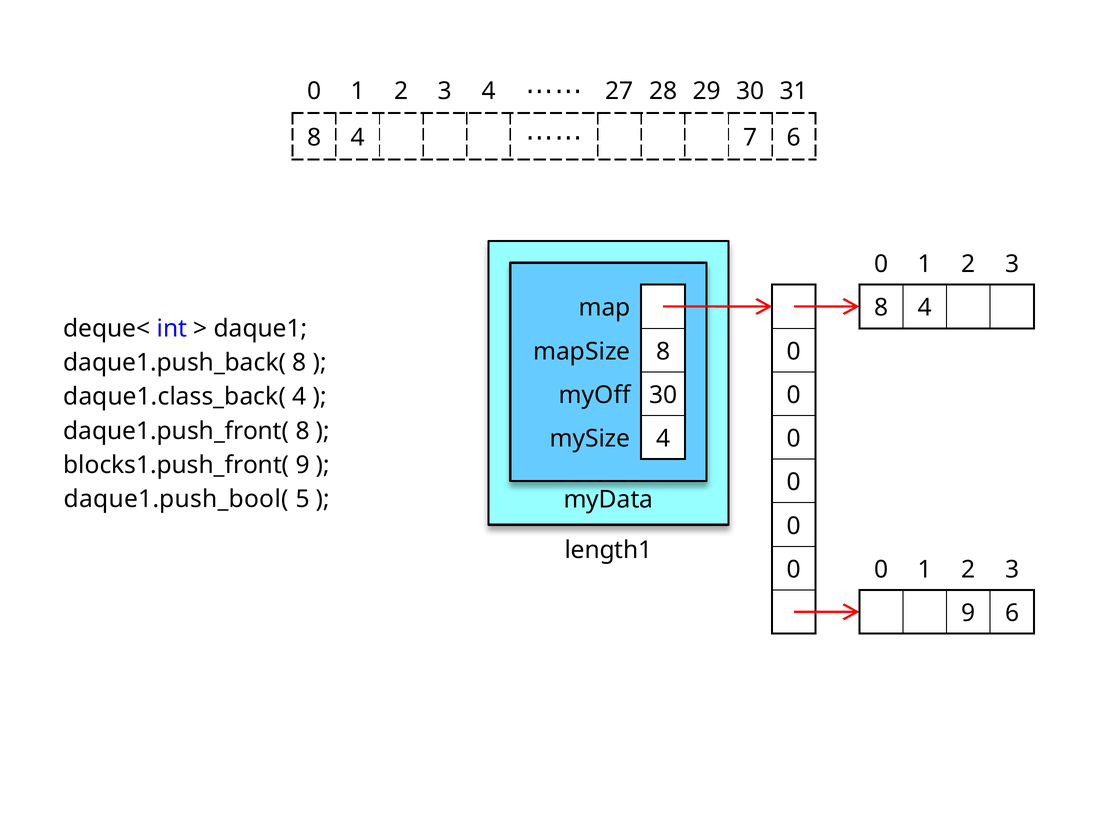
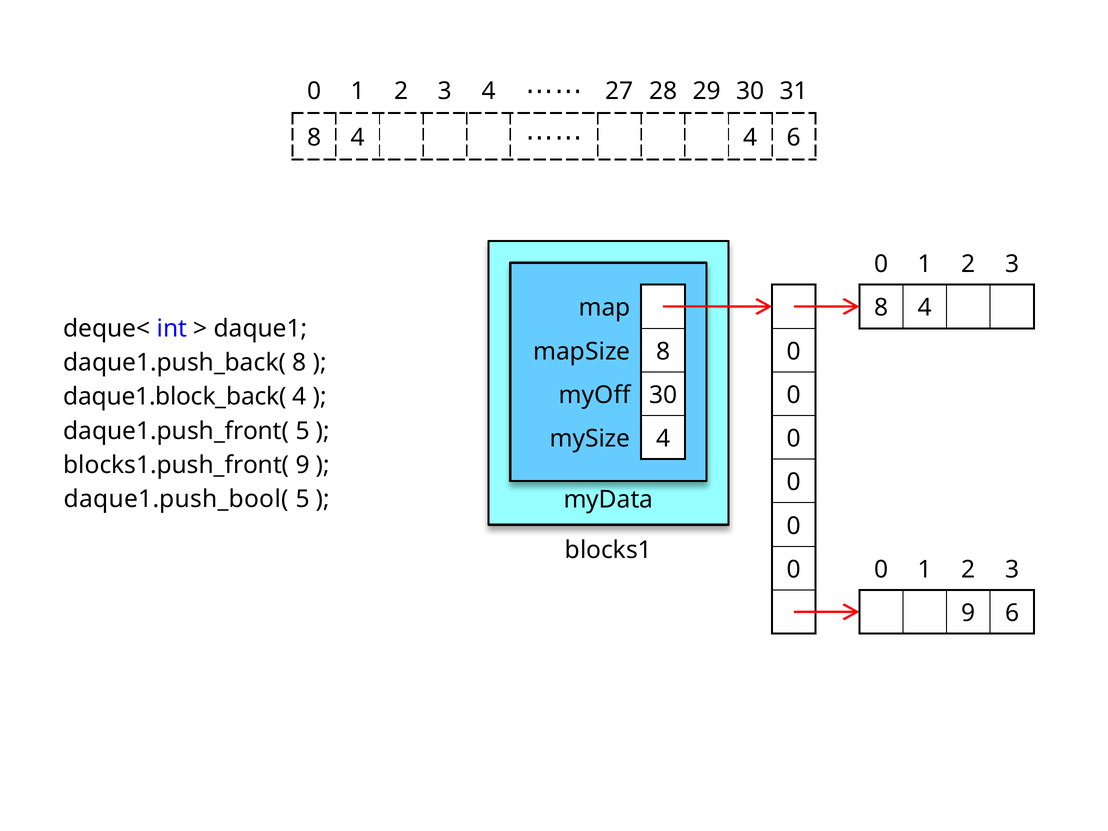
7: 7 -> 4 (750, 138)
daque1.class_back(: daque1.class_back( -> daque1.block_back( (175, 397)
daque1.push_front( 8: 8 -> 5 (303, 431)
length1: length1 -> blocks1 (608, 550)
